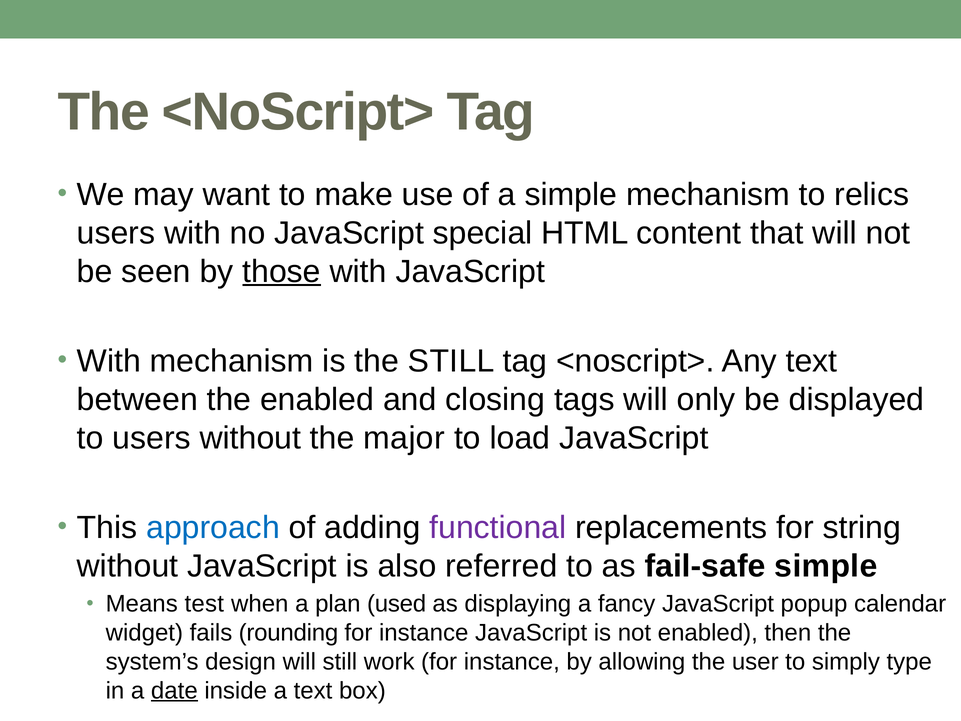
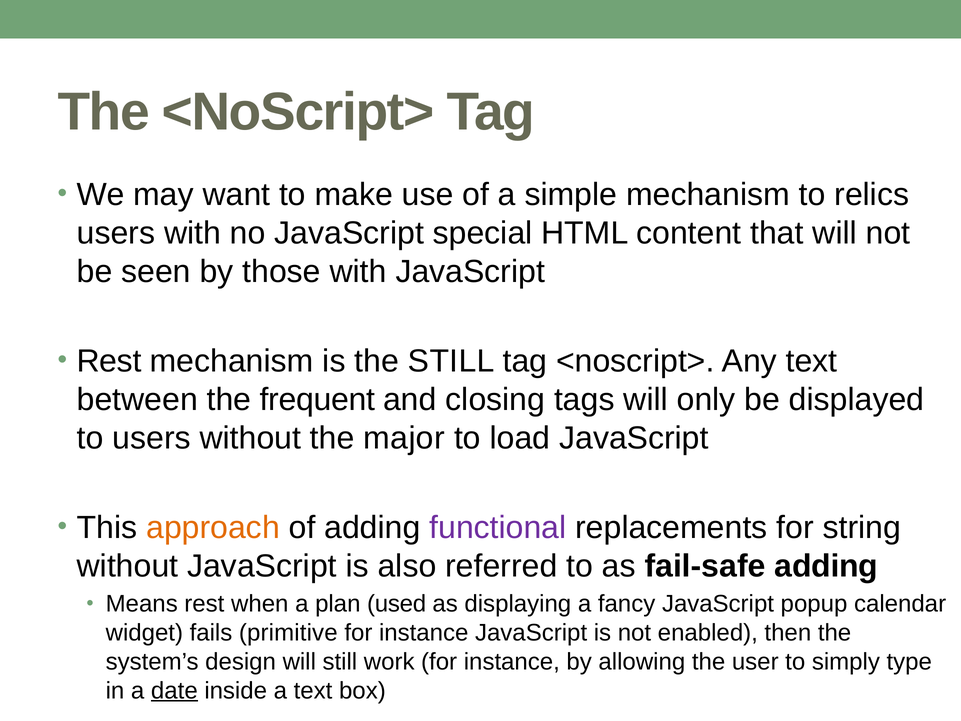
those underline: present -> none (282, 271)
With: With -> Rest (109, 361)
the enabled: enabled -> frequent (317, 399)
approach colour: blue -> orange (213, 528)
fail-safe simple: simple -> adding (826, 566)
Means test: test -> rest (204, 604)
rounding: rounding -> primitive (288, 633)
